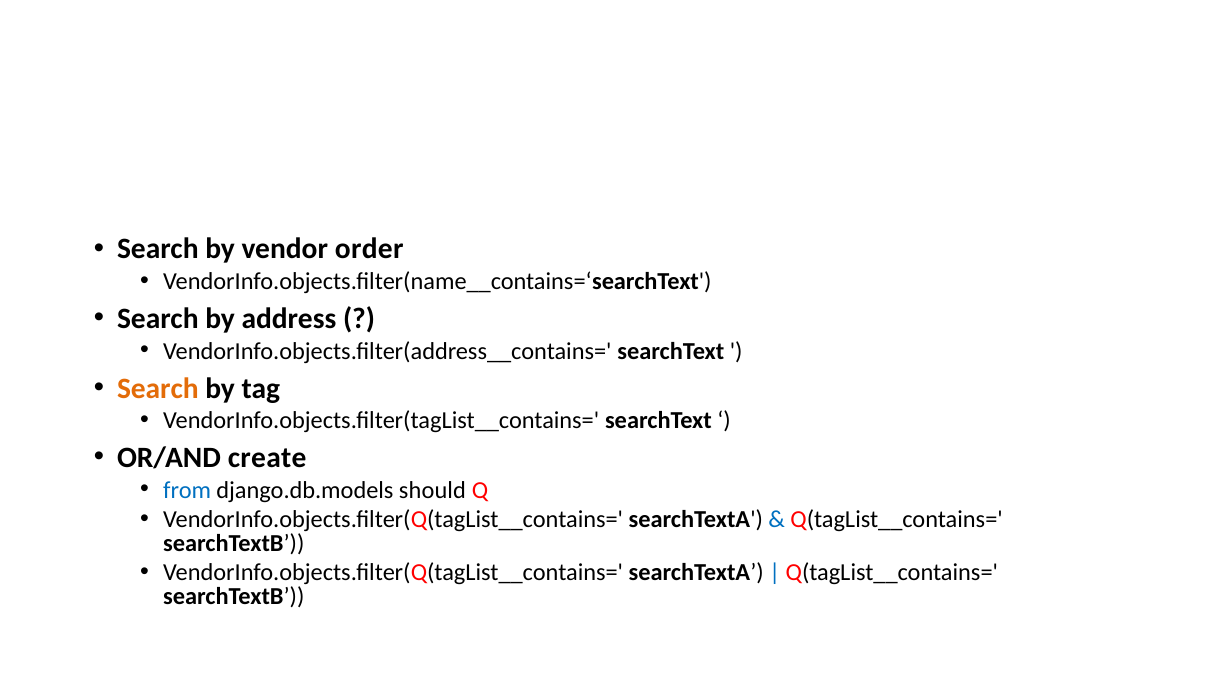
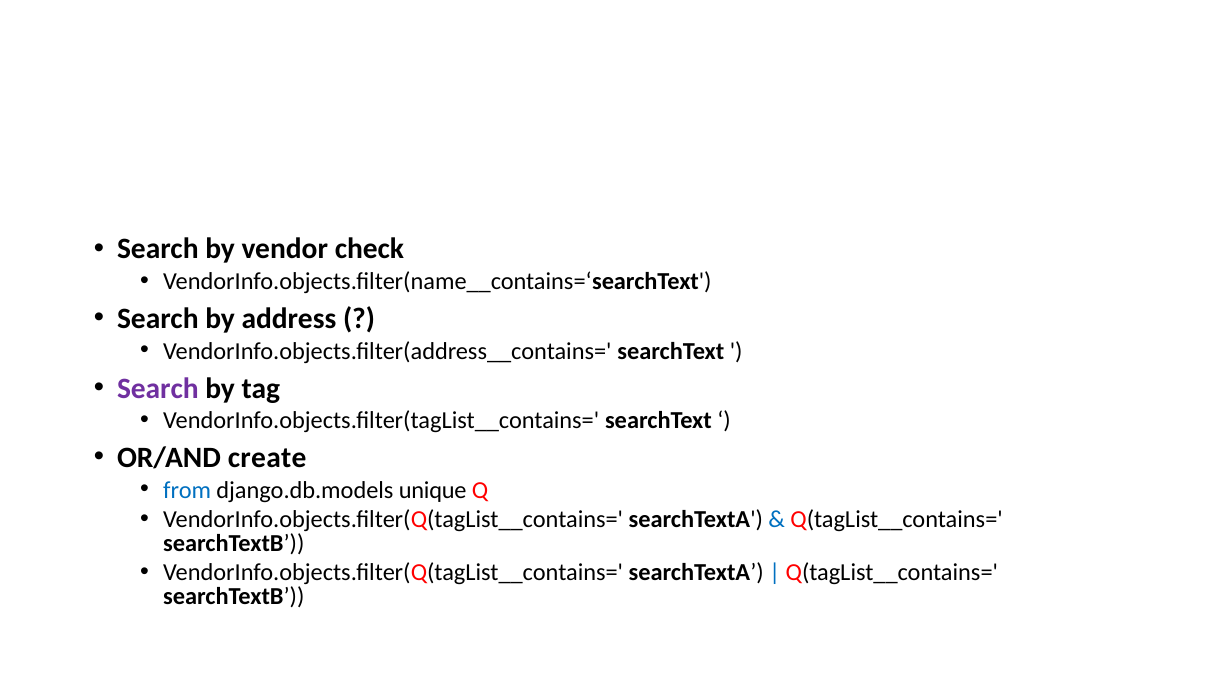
order: order -> check (369, 249)
Search colour: orange -> purple (158, 388)
should: should -> unique (433, 490)
